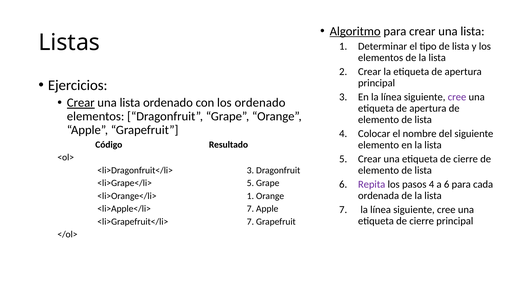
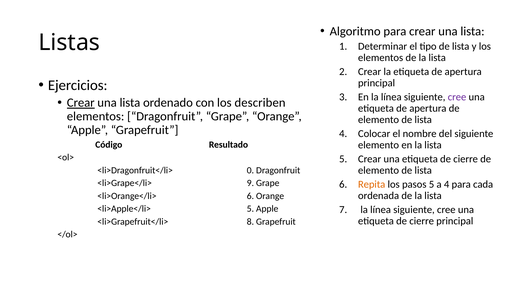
Algoritmo underline: present -> none (355, 31)
los ordenado: ordenado -> describen (260, 103)
<li>Dragonfruit</li> 3: 3 -> 0 (250, 170)
<li>Grape</li> 5: 5 -> 9 (250, 183)
Repita colour: purple -> orange (372, 185)
pasos 4: 4 -> 5 (432, 185)
a 6: 6 -> 4 (447, 185)
<li>Orange</li> 1: 1 -> 6 (250, 196)
<li>Apple</li> 7: 7 -> 5 (250, 209)
<li>Grapefruit</li> 7: 7 -> 8 (250, 222)
